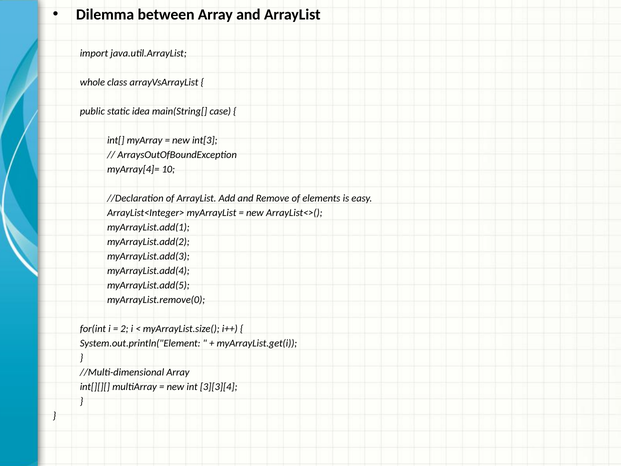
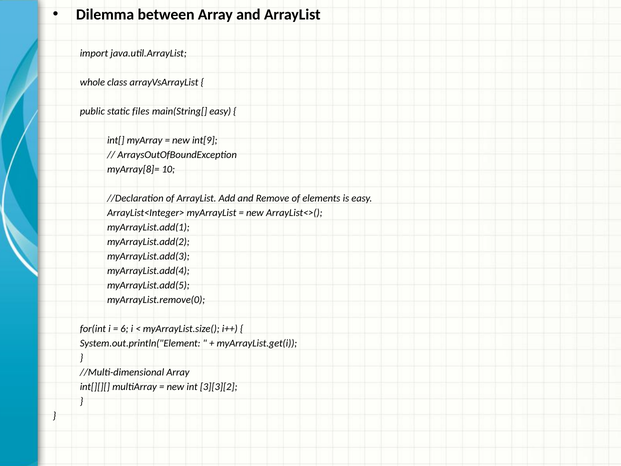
idea: idea -> files (141, 111)
main(String[ case: case -> easy (220, 111)
int[3: int[3 -> int[9 (205, 140)
myArray[4]=: myArray[4]= -> myArray[8]= (133, 169)
2: 2 -> 6 (124, 329)
3][3][4: 3][3][4 -> 3][3][2 (219, 387)
